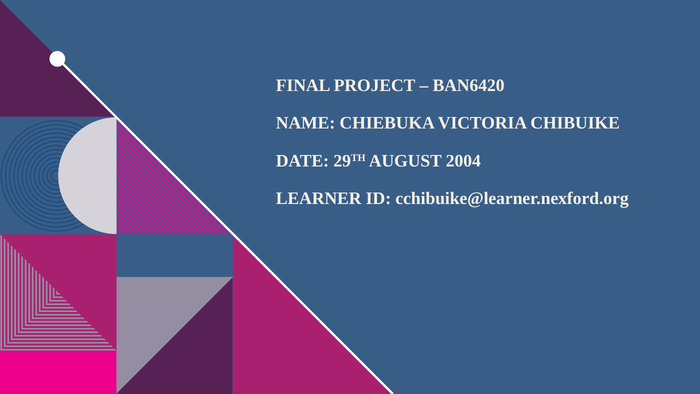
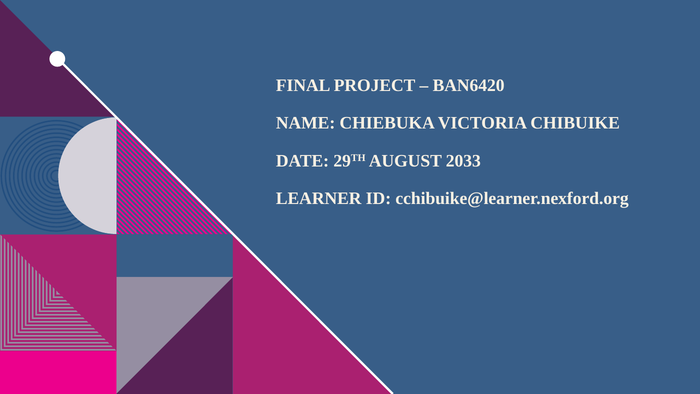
2004: 2004 -> 2033 (463, 161)
